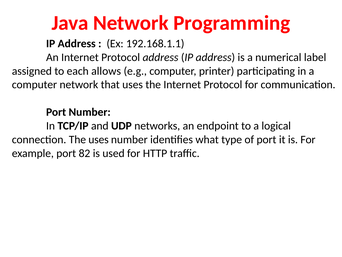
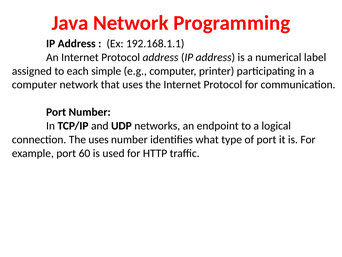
allows: allows -> simple (106, 71)
82: 82 -> 60 (84, 153)
